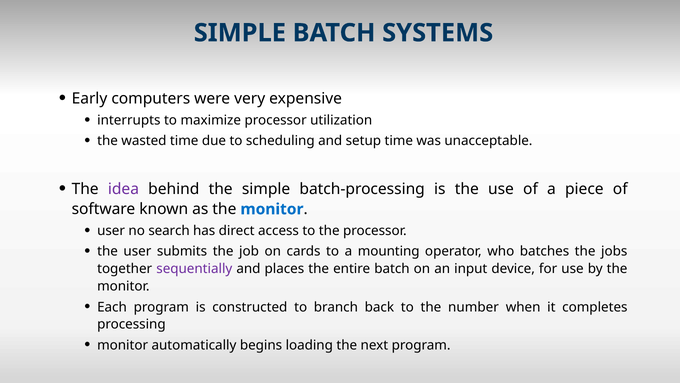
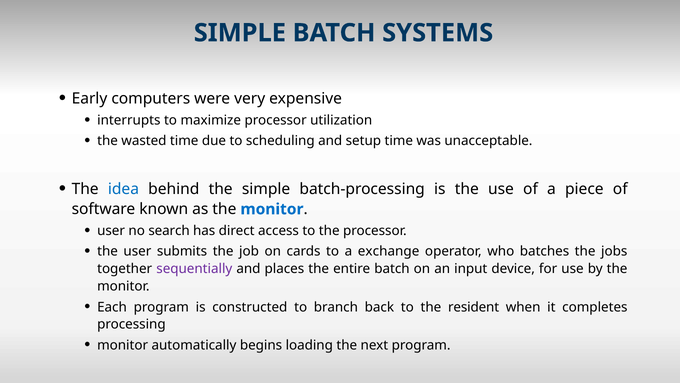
idea colour: purple -> blue (123, 189)
mounting: mounting -> exchange (389, 251)
number: number -> resident (474, 307)
